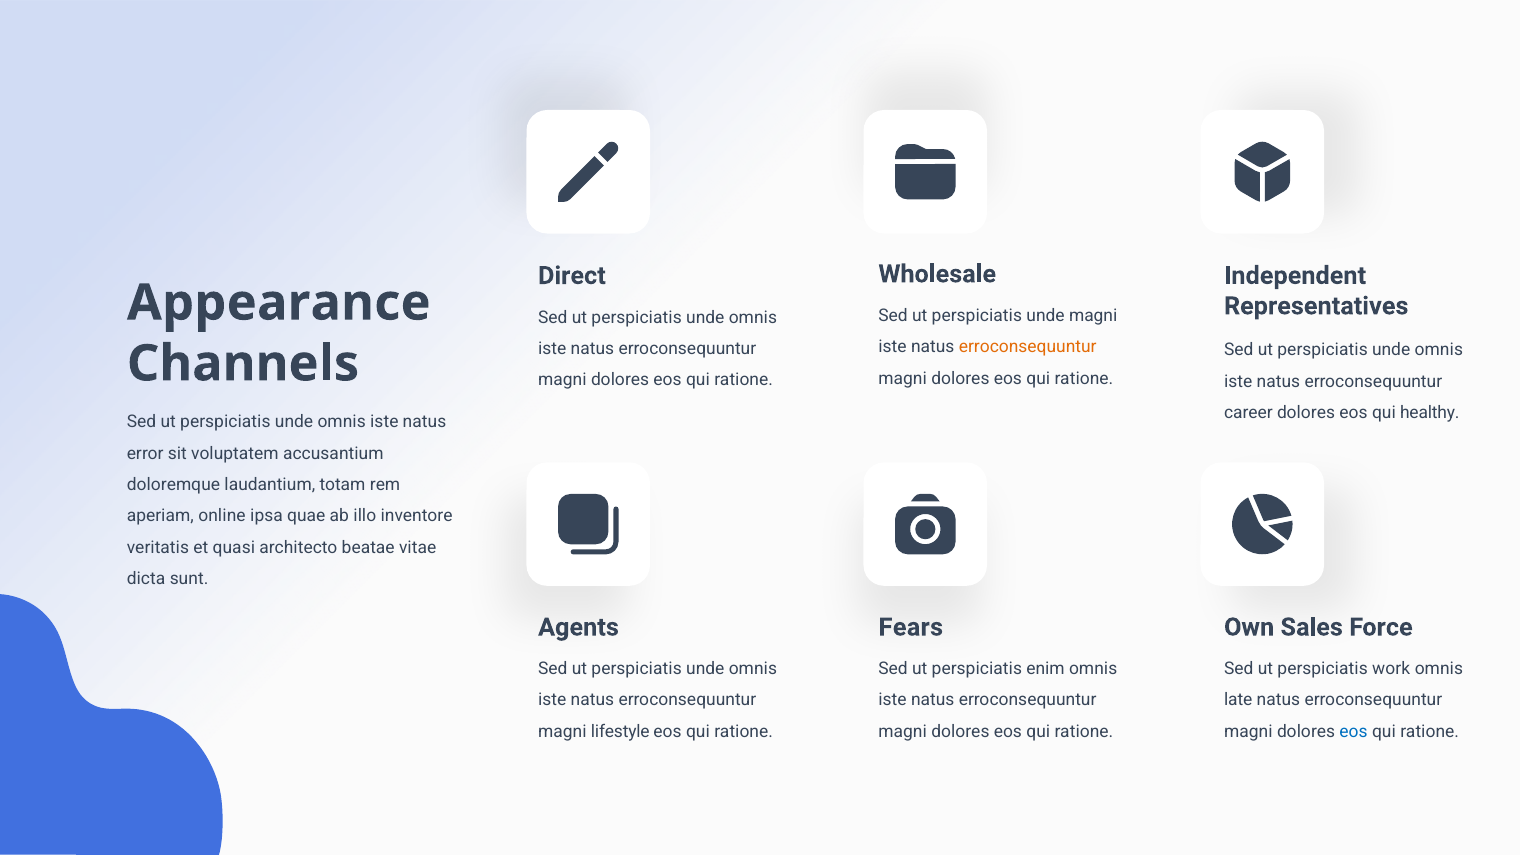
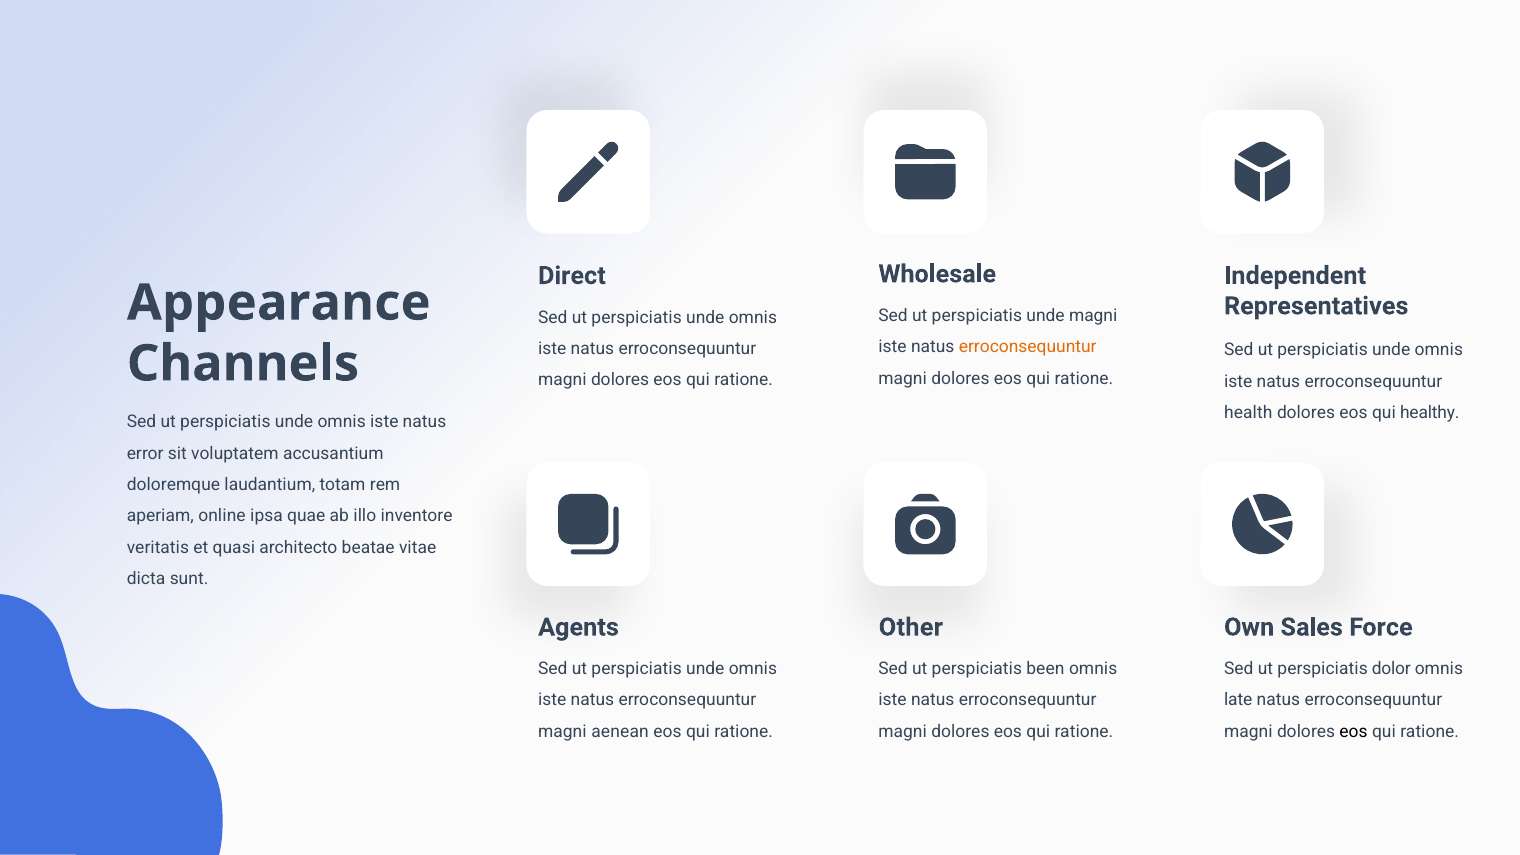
career: career -> health (1248, 413)
Fears: Fears -> Other (911, 627)
enim: enim -> been (1045, 669)
work: work -> dolor (1391, 669)
lifestyle: lifestyle -> aenean (620, 732)
eos colour: blue -> black (1354, 732)
